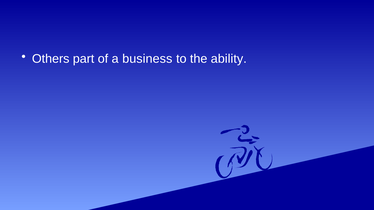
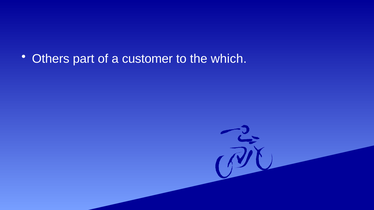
business: business -> customer (147, 59)
ability: ability -> which (229, 59)
